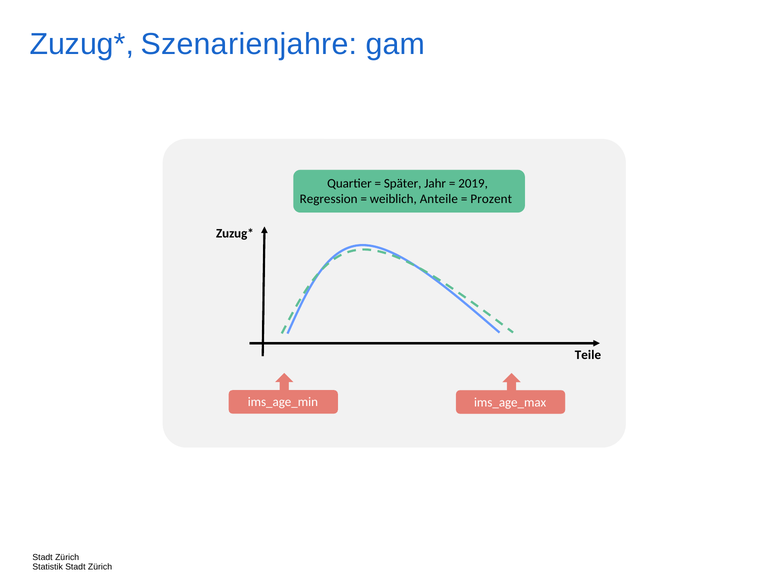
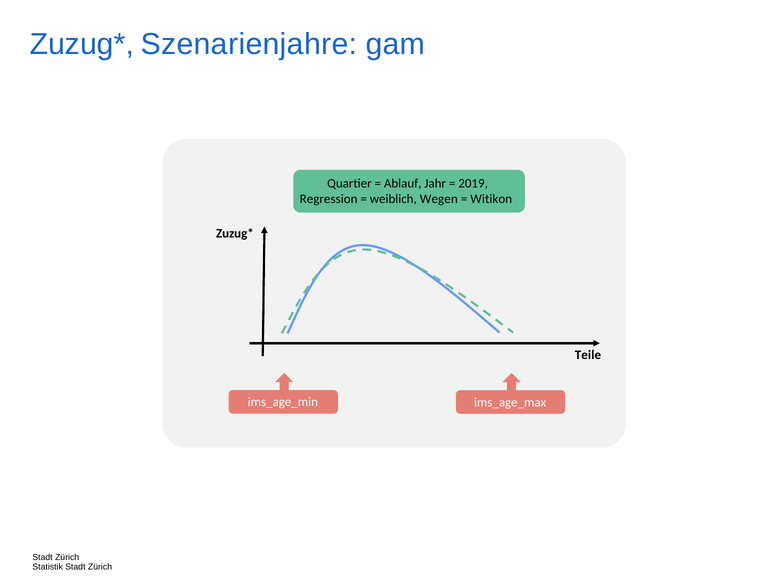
Später: Später -> Ablauf (403, 183)
Anteile: Anteile -> Wegen (439, 199)
Prozent: Prozent -> Witikon (491, 199)
